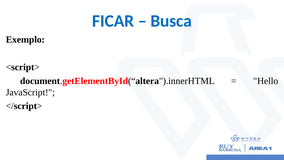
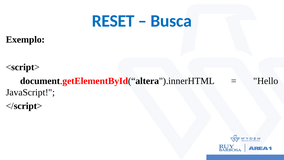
FICAR: FICAR -> RESET (113, 21)
